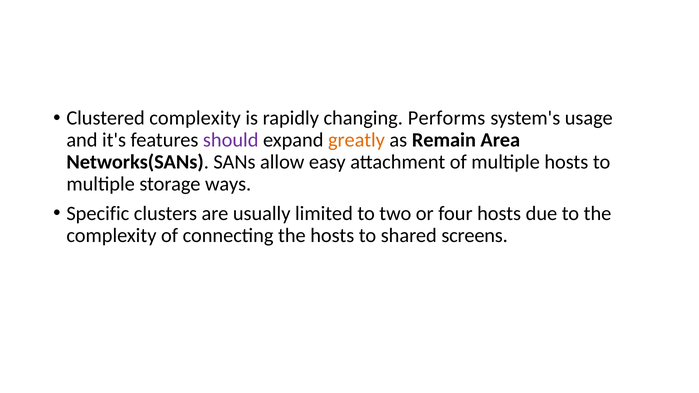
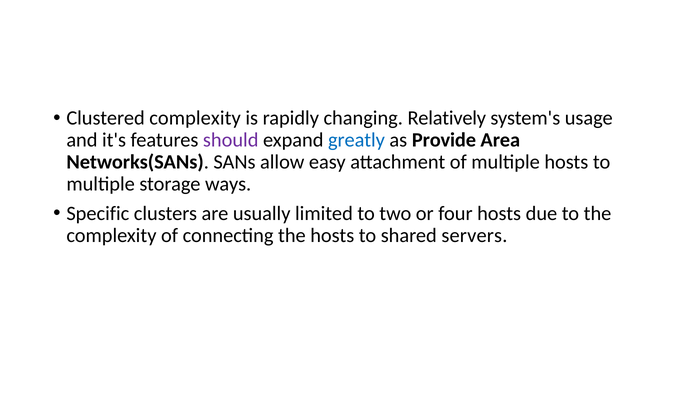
Performs: Performs -> Relatively (447, 118)
greatly colour: orange -> blue (356, 140)
Remain: Remain -> Provide (444, 140)
screens: screens -> servers (474, 236)
